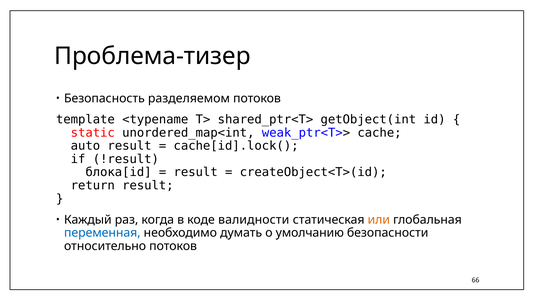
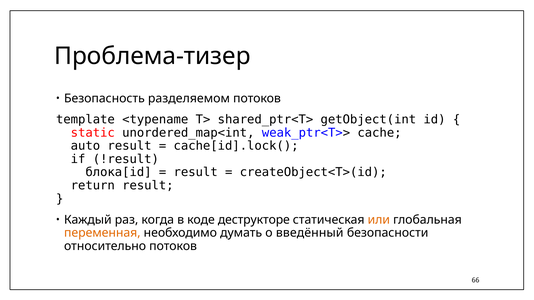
валидности: валидности -> деструкторе (254, 220)
переменная colour: blue -> orange (102, 233)
умолчанию: умолчанию -> введённый (310, 233)
